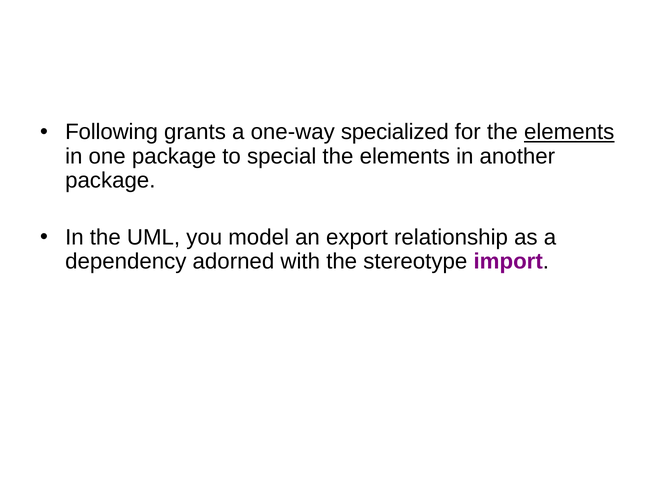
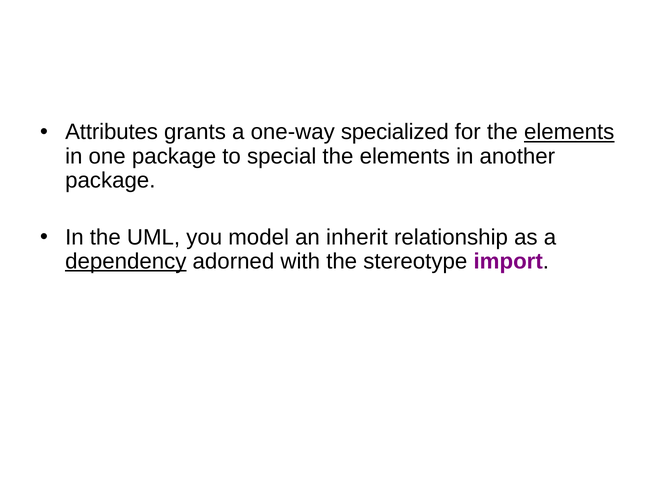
Following: Following -> Attributes (112, 132)
export: export -> inherit (357, 237)
dependency underline: none -> present (126, 261)
